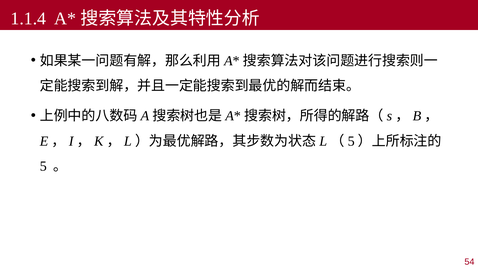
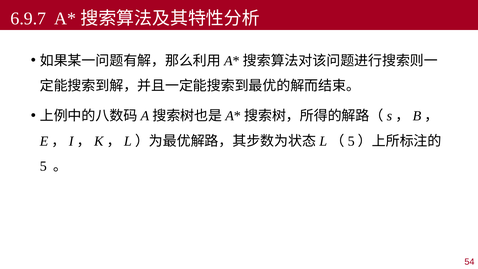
1.1.4: 1.1.4 -> 6.9.7 (28, 19)
